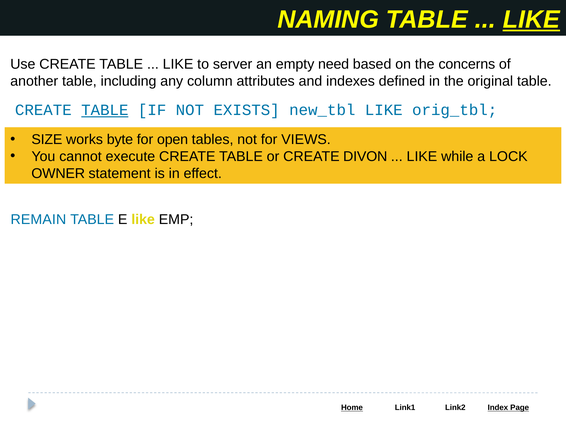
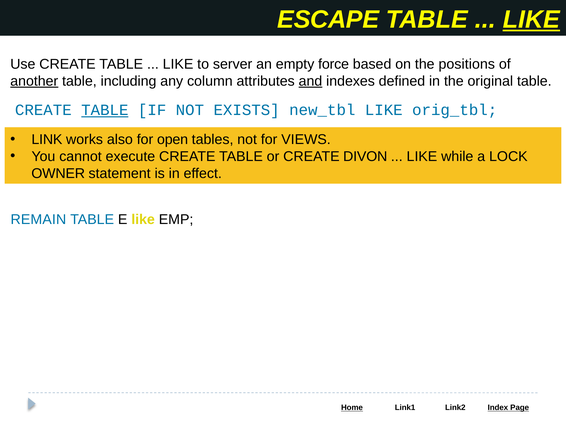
NAMING: NAMING -> ESCAPE (328, 20)
need: need -> force (334, 64)
concerns: concerns -> positions (467, 64)
another underline: none -> present (34, 81)
and underline: none -> present (310, 81)
SIZE: SIZE -> LINK (47, 140)
byte: byte -> also (120, 140)
